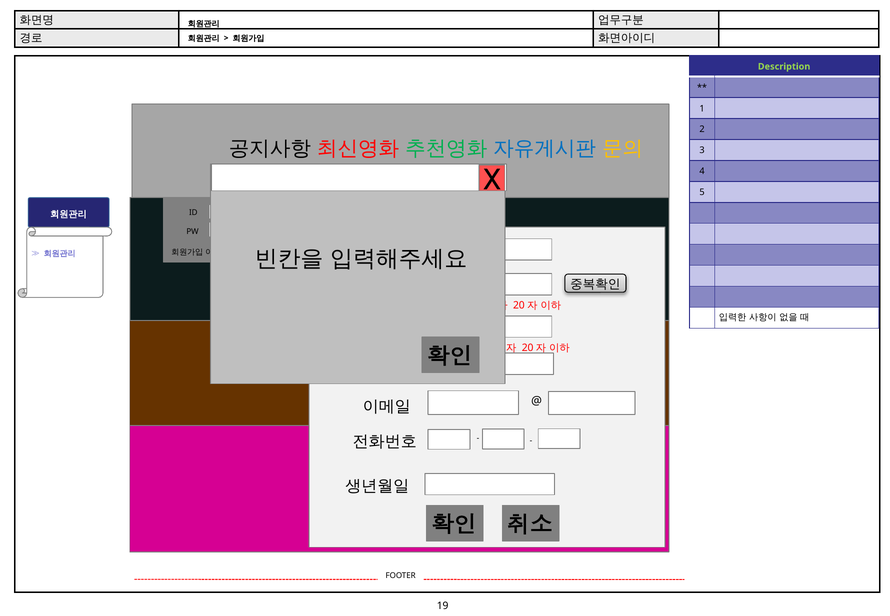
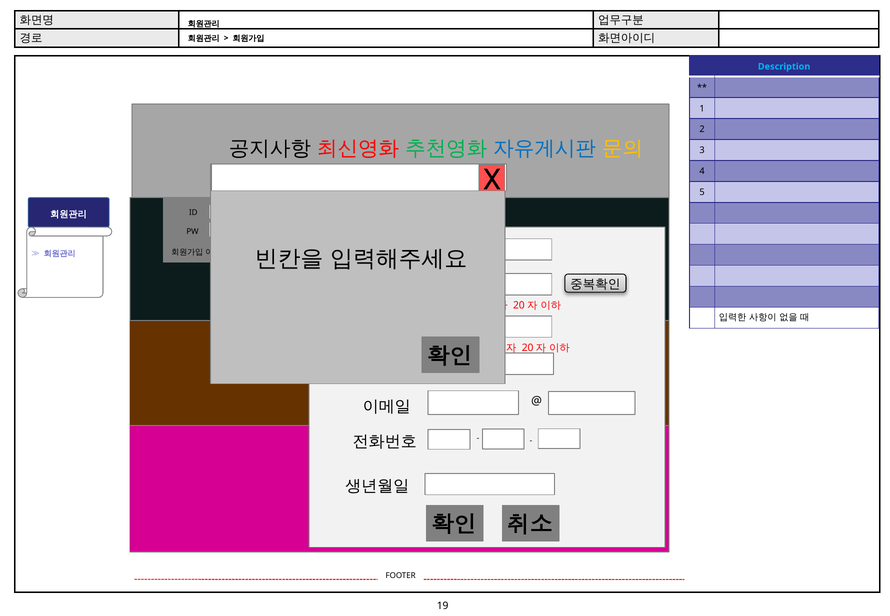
Description colour: light green -> light blue (784, 67)
